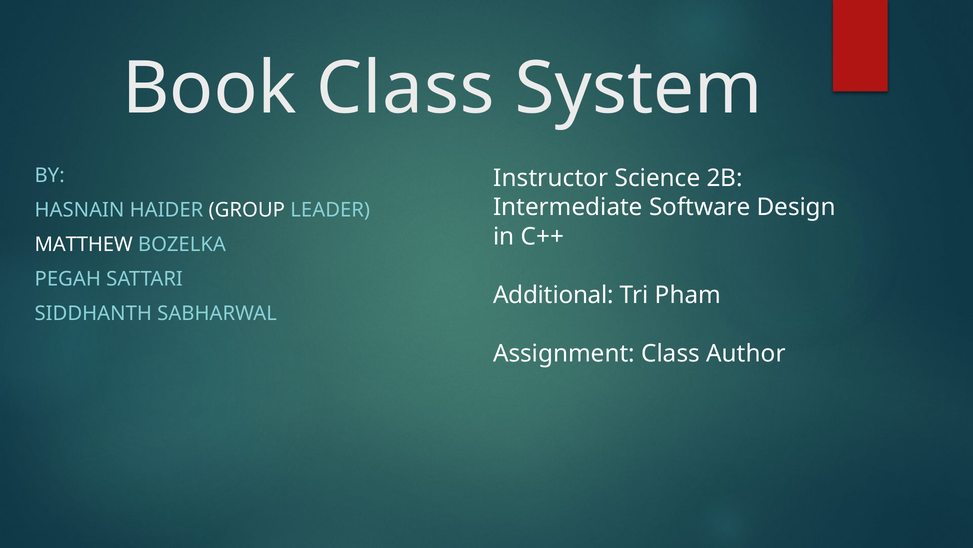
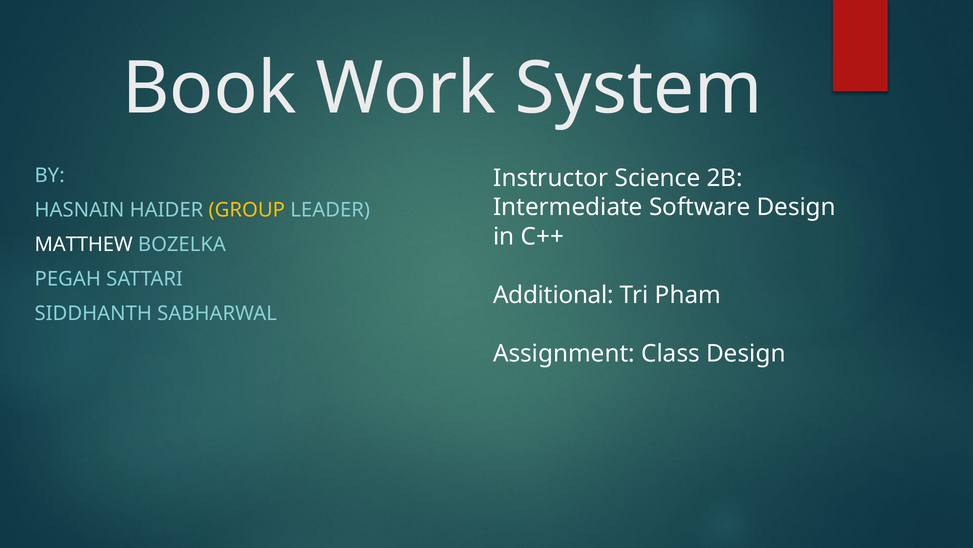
Book Class: Class -> Work (406, 88)
GROUP colour: white -> yellow (247, 210)
Class Author: Author -> Design (746, 353)
